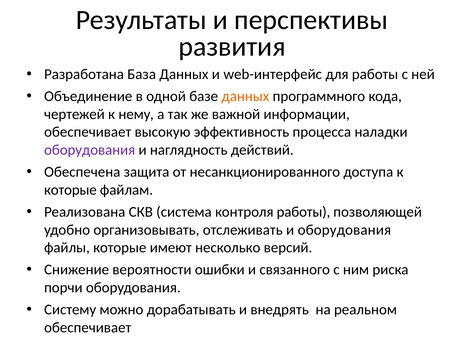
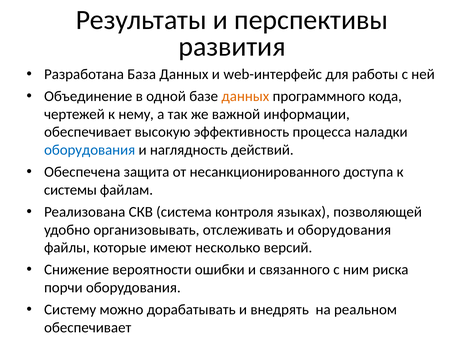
оборудования colour: purple -> blue (90, 150)
которые: которые -> системы (70, 190)
контроля работы: работы -> языках (303, 212)
